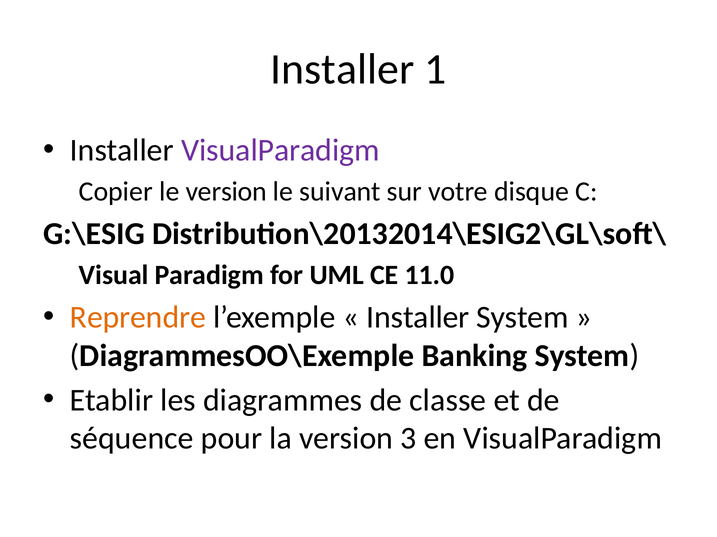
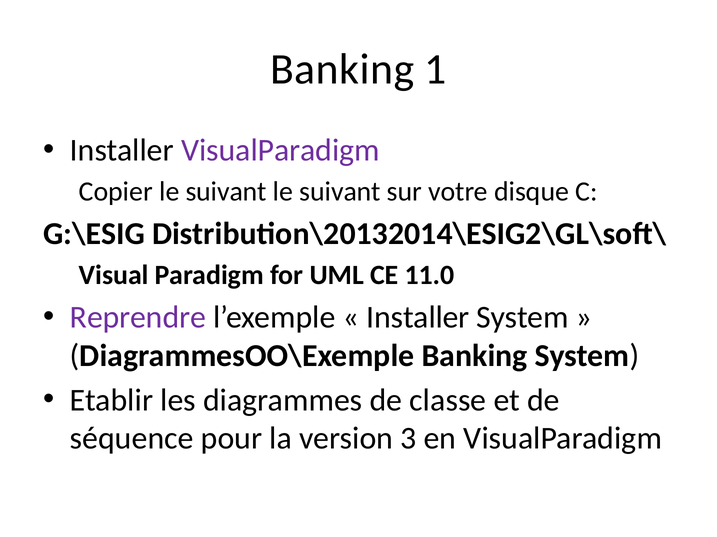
Installer: Installer -> Banking (342, 69)
Copier le version: version -> suivant (226, 192)
Reprendre colour: orange -> purple (138, 318)
